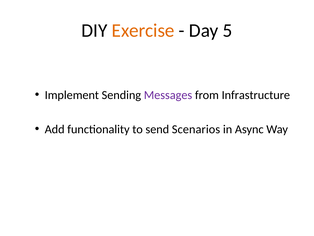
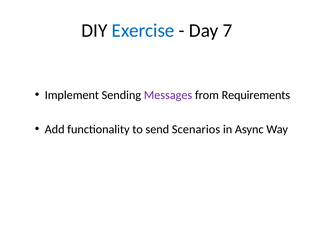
Exercise colour: orange -> blue (143, 30)
5: 5 -> 7 (227, 30)
Infrastructure: Infrastructure -> Requirements (256, 95)
